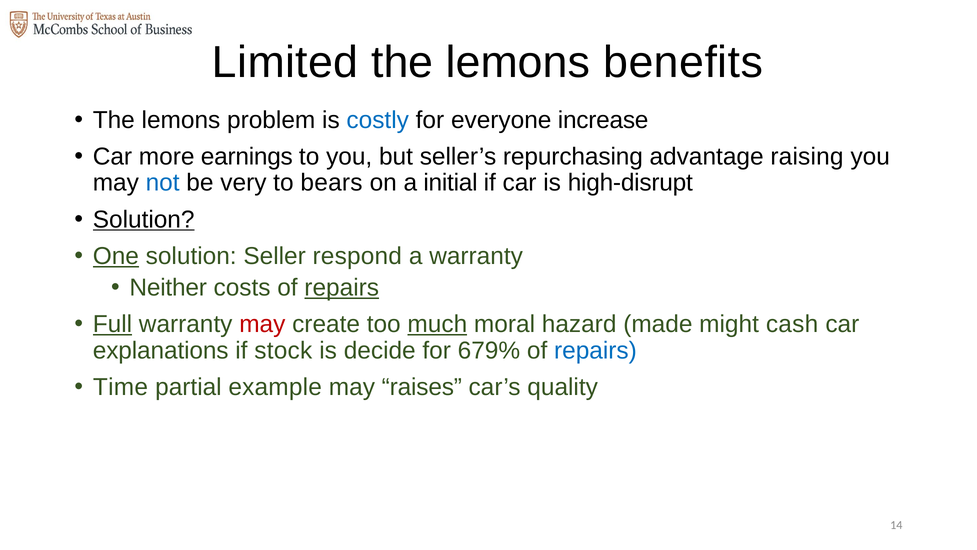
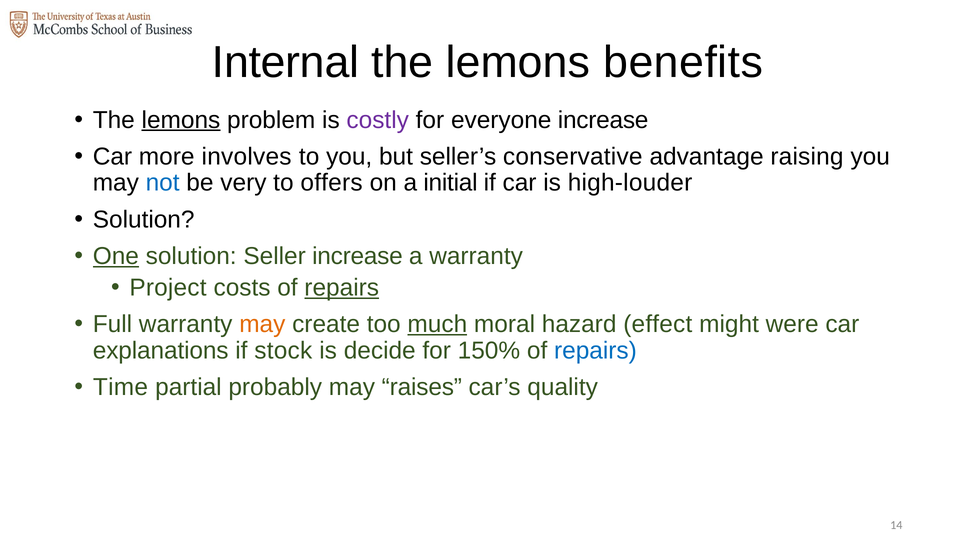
Limited: Limited -> Internal (286, 62)
lemons underline: none -> present (181, 120)
costly colour: blue -> purple (378, 120)
earnings: earnings -> involves (247, 156)
repurchasing: repurchasing -> conservative (573, 156)
bears: bears -> offers (332, 183)
high-disrupt: high-disrupt -> high-louder (630, 183)
Solution underline: present -> none (144, 219)
Seller respond: respond -> increase (357, 256)
Neither: Neither -> Project (168, 287)
Full underline: present -> none (112, 324)
may colour: red -> orange (262, 324)
made: made -> effect (658, 324)
cash: cash -> were (792, 324)
679%: 679% -> 150% (489, 350)
example: example -> probably (275, 387)
